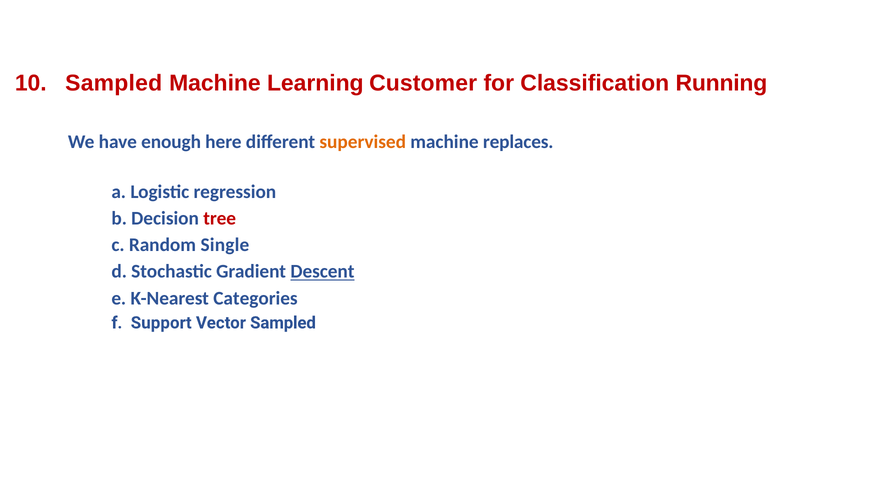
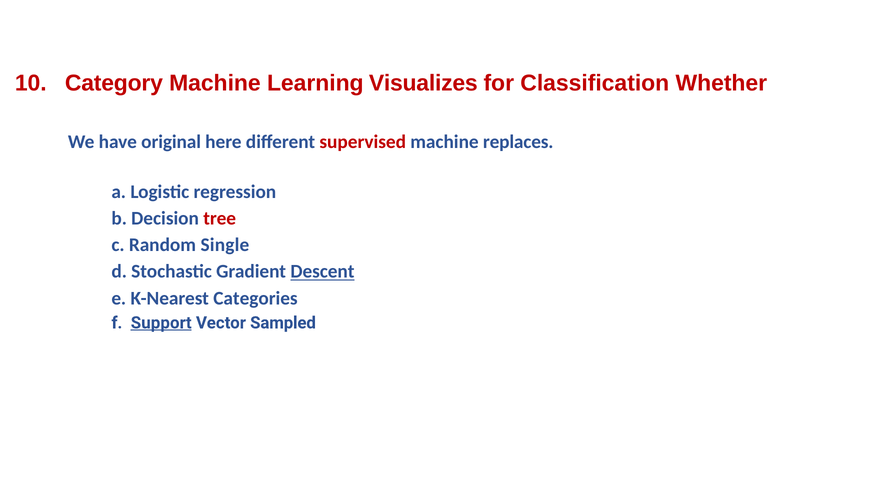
10 Sampled: Sampled -> Category (114, 83)
Customer: Customer -> Visualizes (423, 83)
Running: Running -> Whether (721, 83)
enough: enough -> original (171, 142)
supervised colour: orange -> red (363, 142)
Support underline: none -> present (161, 323)
